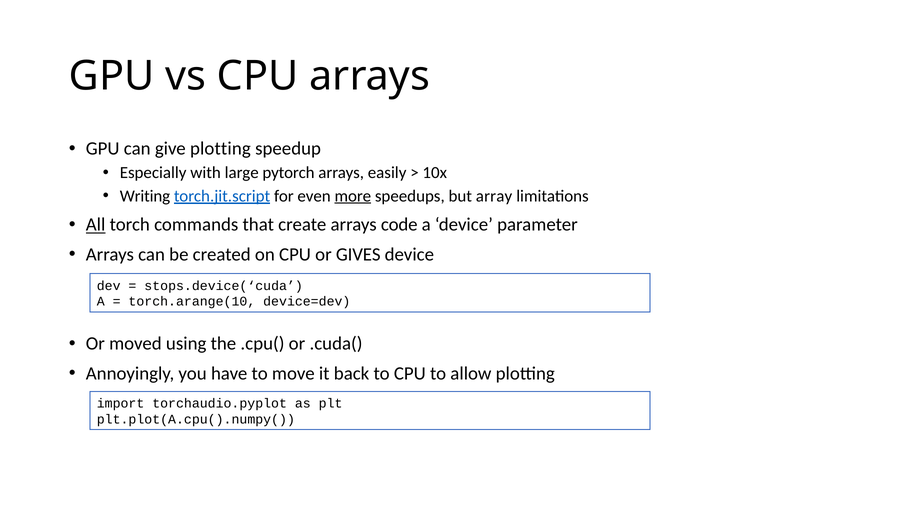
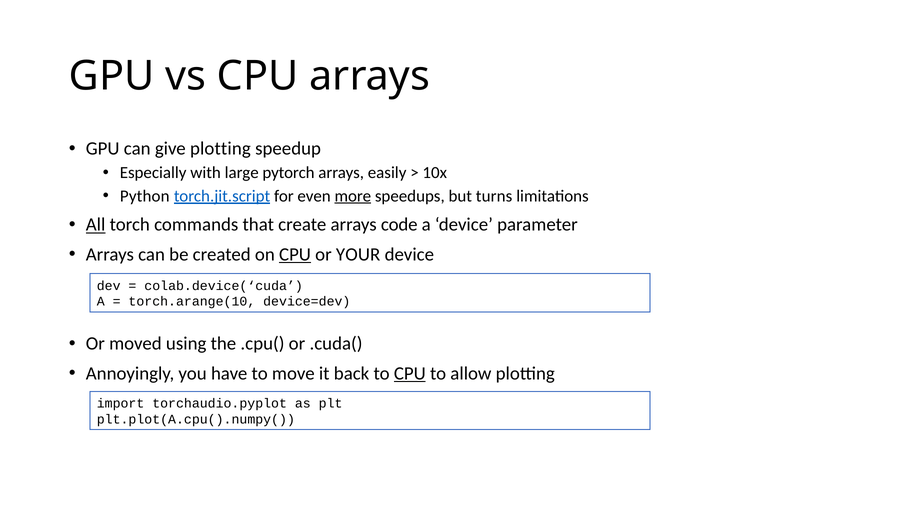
Writing: Writing -> Python (145, 196)
array: array -> turns (494, 196)
CPU underline: none -> present (295, 255)
GIVES: GIVES -> YOUR (358, 255)
stops.device(‘cuda: stops.device(‘cuda -> colab.device(‘cuda (224, 286)
CPU underline: none -> present (410, 374)
